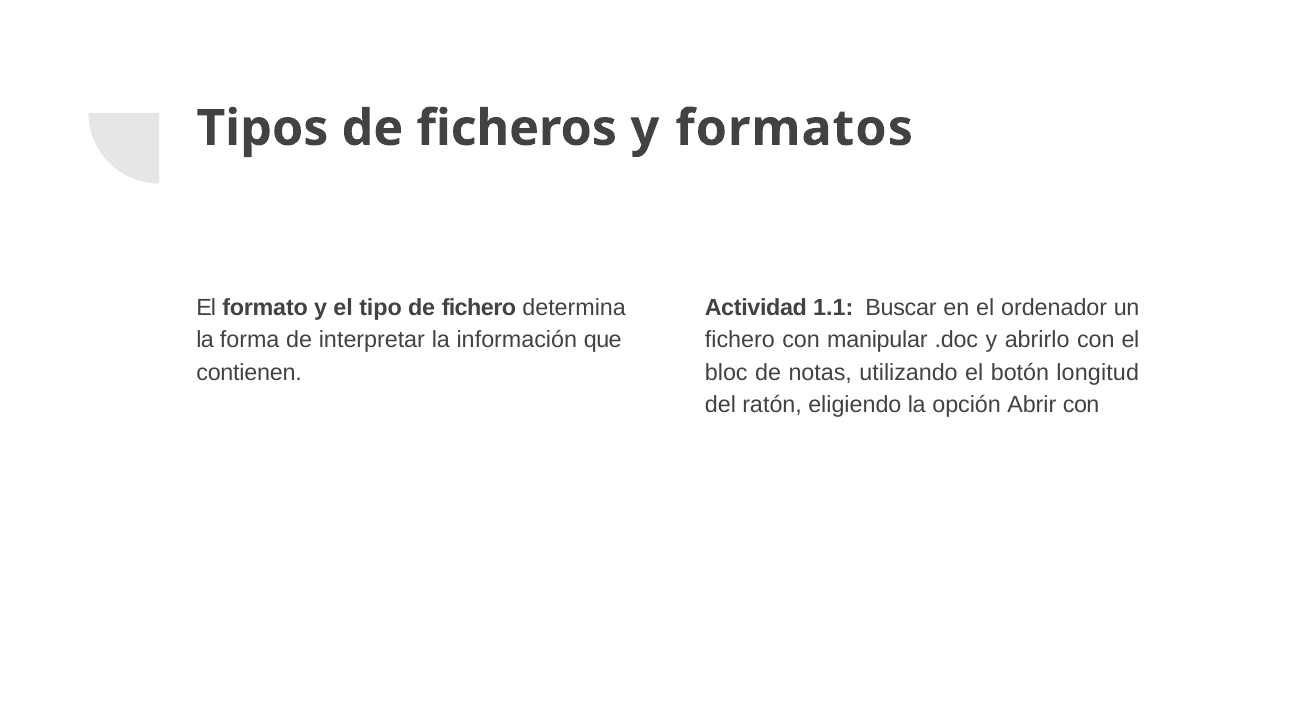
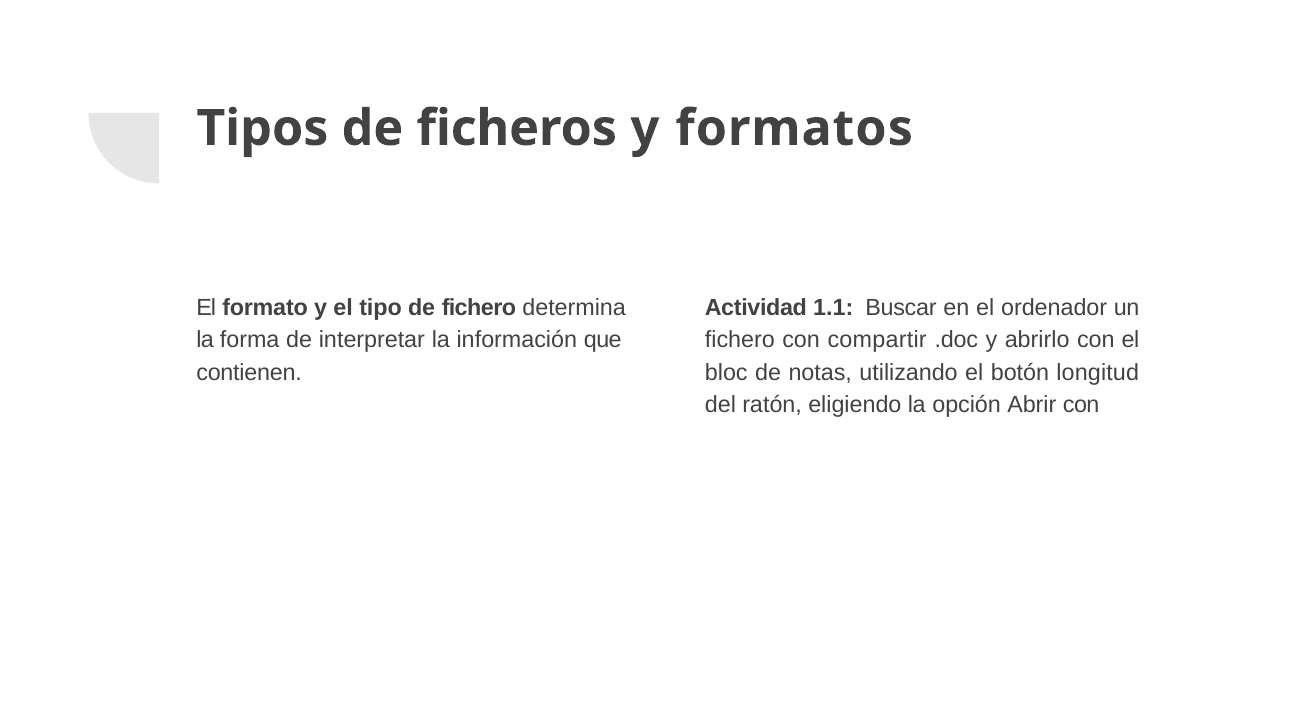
manipular: manipular -> compartir (877, 340)
